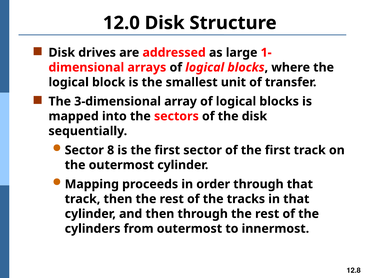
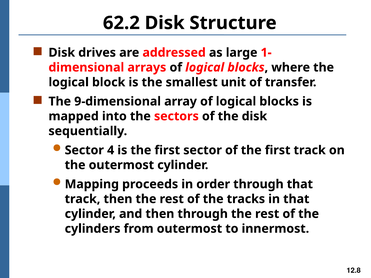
12.0: 12.0 -> 62.2 (121, 23)
3-dimensional: 3-dimensional -> 9-dimensional (118, 101)
8: 8 -> 4 (111, 150)
